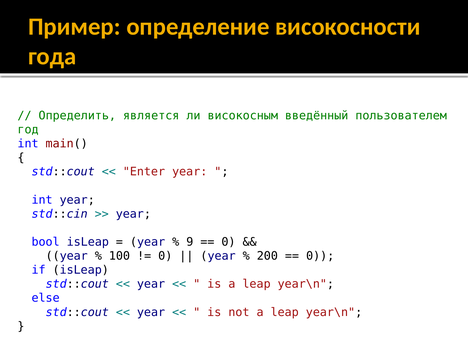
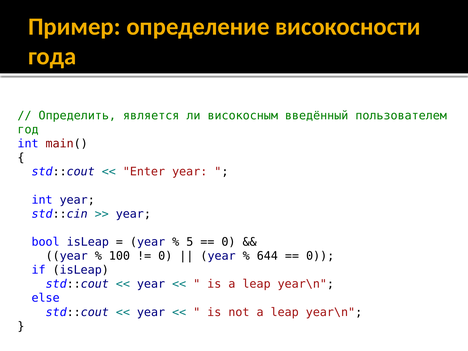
9: 9 -> 5 (190, 242)
200: 200 -> 644 (267, 256)
